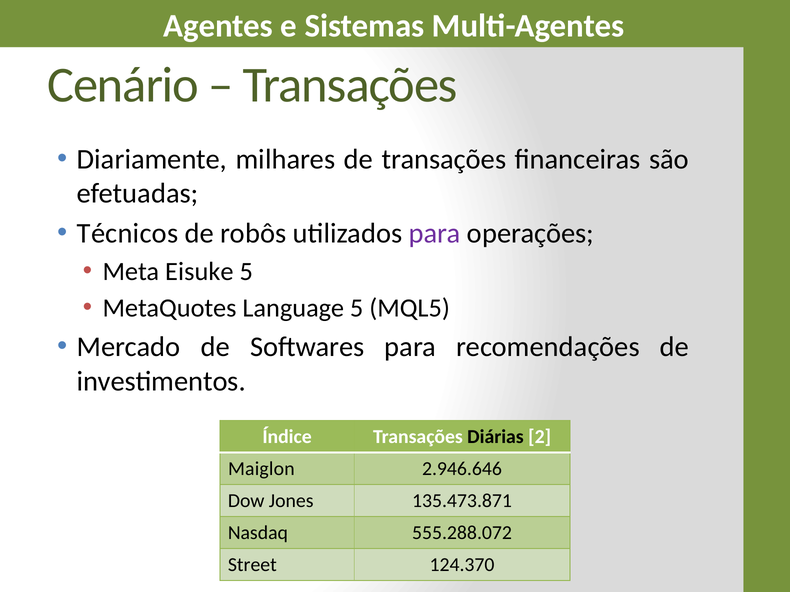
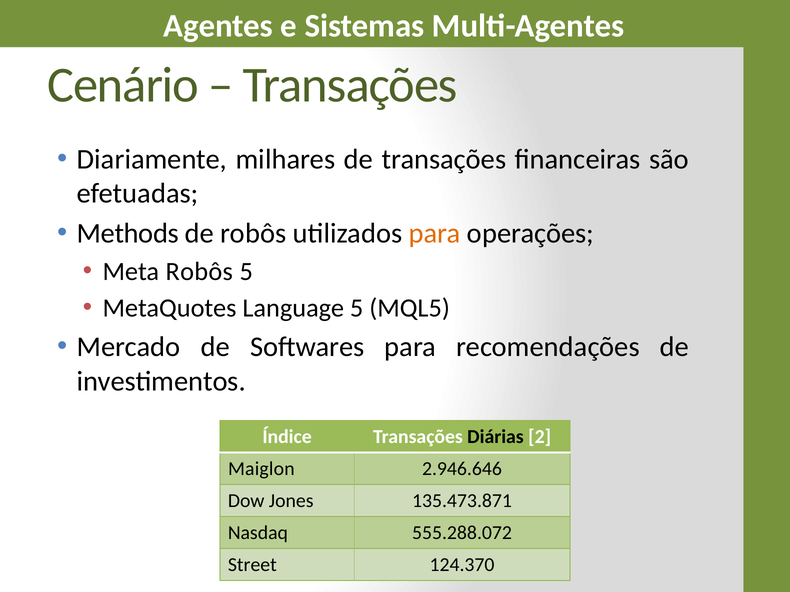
Técnicos: Técnicos -> Methods (128, 234)
para colour: purple -> orange (435, 234)
Meta Eisuke: Eisuke -> Robôs (199, 272)
